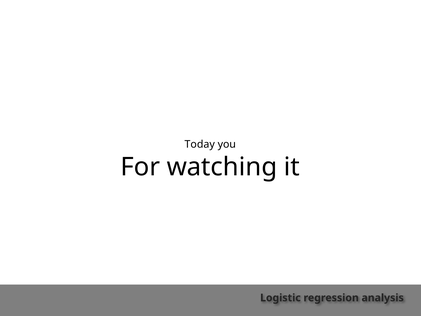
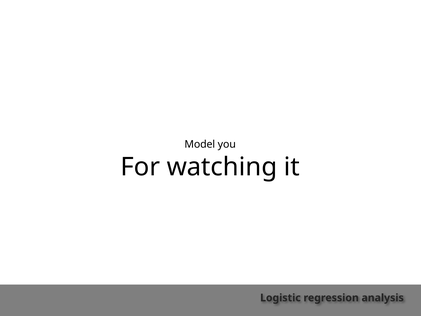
Today: Today -> Model (200, 144)
